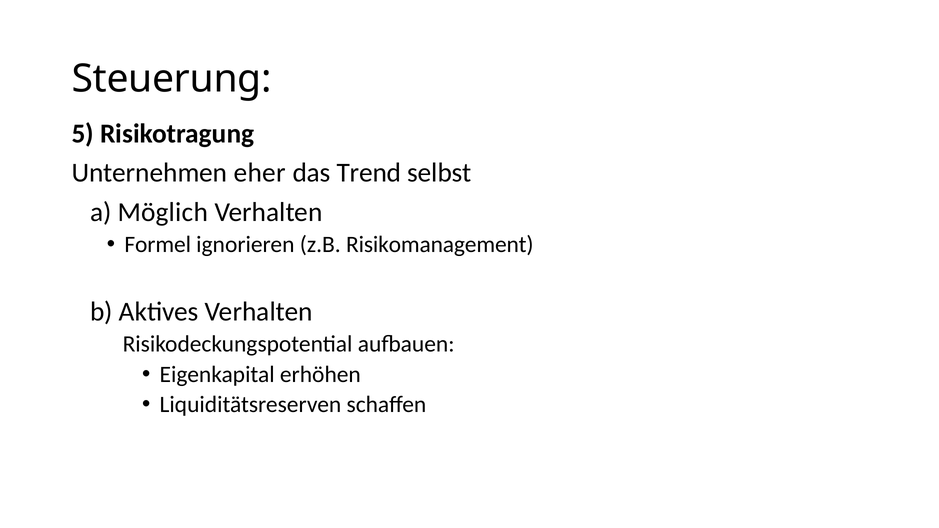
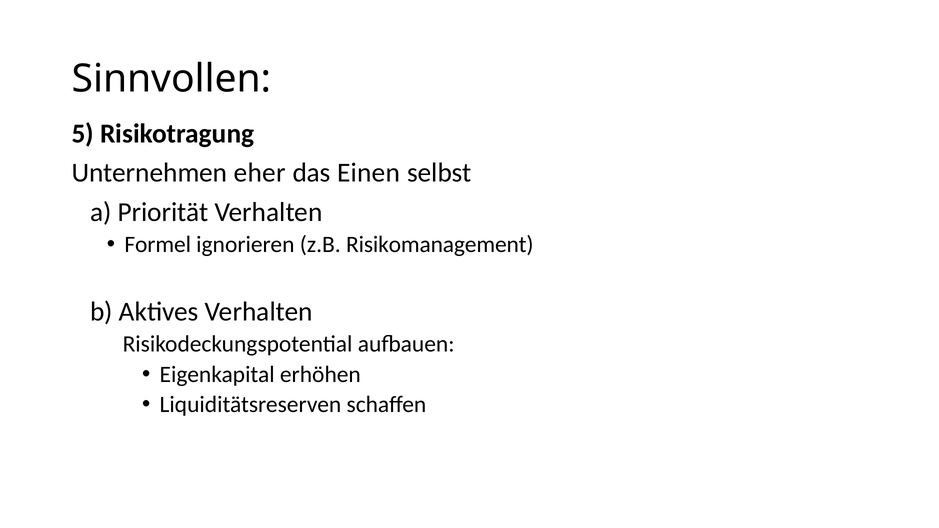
Steuerung: Steuerung -> Sinnvollen (171, 79)
Trend: Trend -> Einen (369, 173)
Möglich: Möglich -> Priorität (163, 212)
